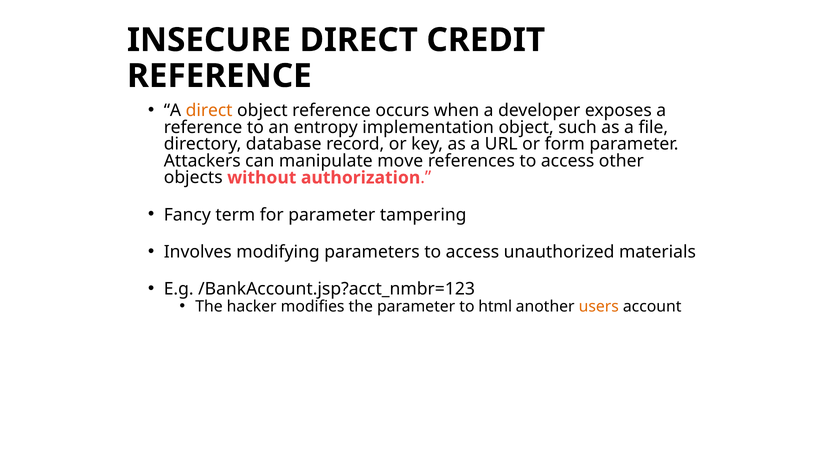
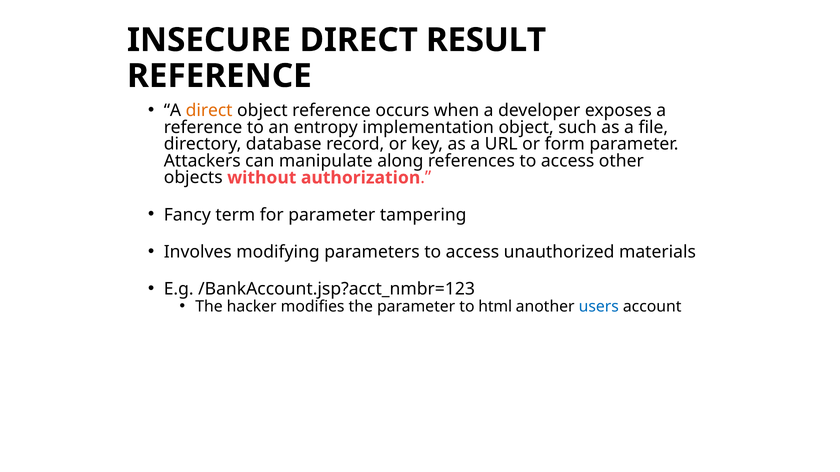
CREDIT: CREDIT -> RESULT (486, 40)
move: move -> along (400, 161)
users colour: orange -> blue (599, 307)
